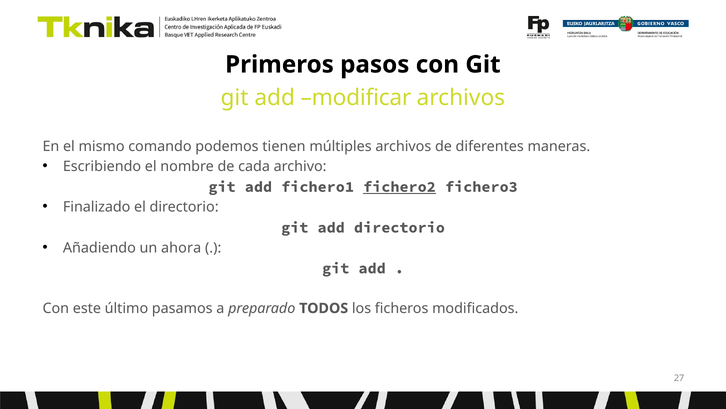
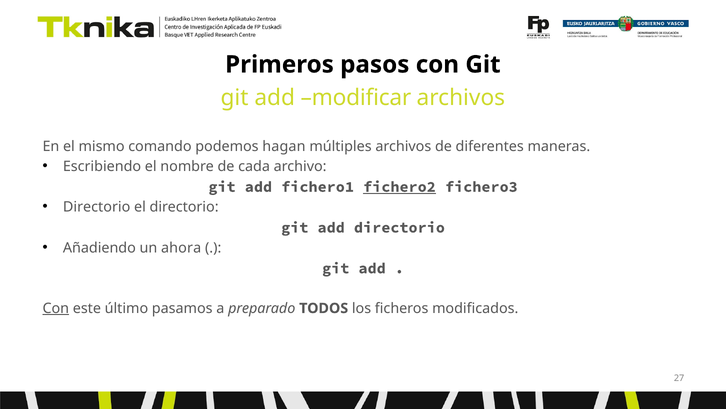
tienen: tienen -> hagan (284, 146)
Finalizado: Finalizado -> Directorio (97, 207)
Con underline: none -> present (56, 308)
